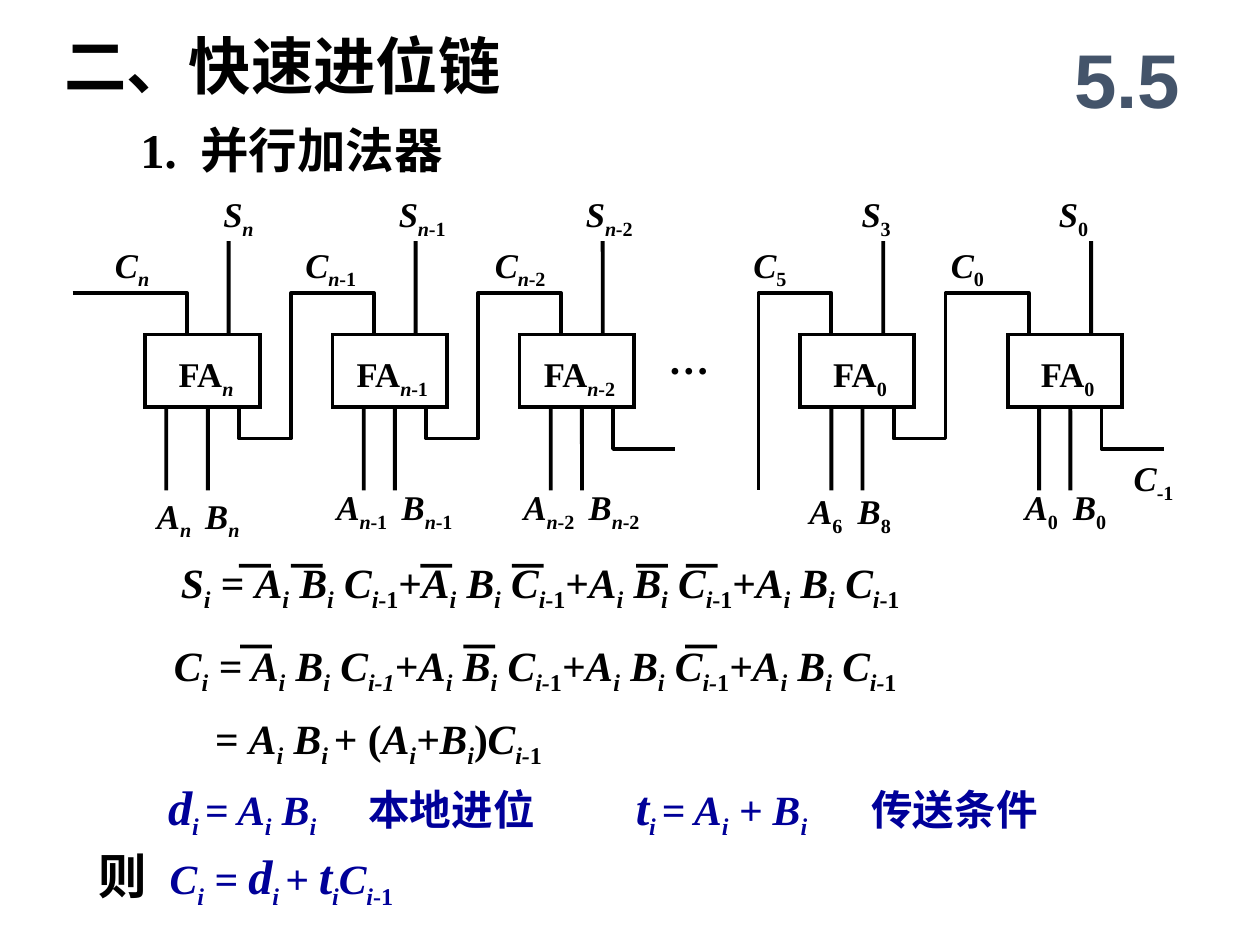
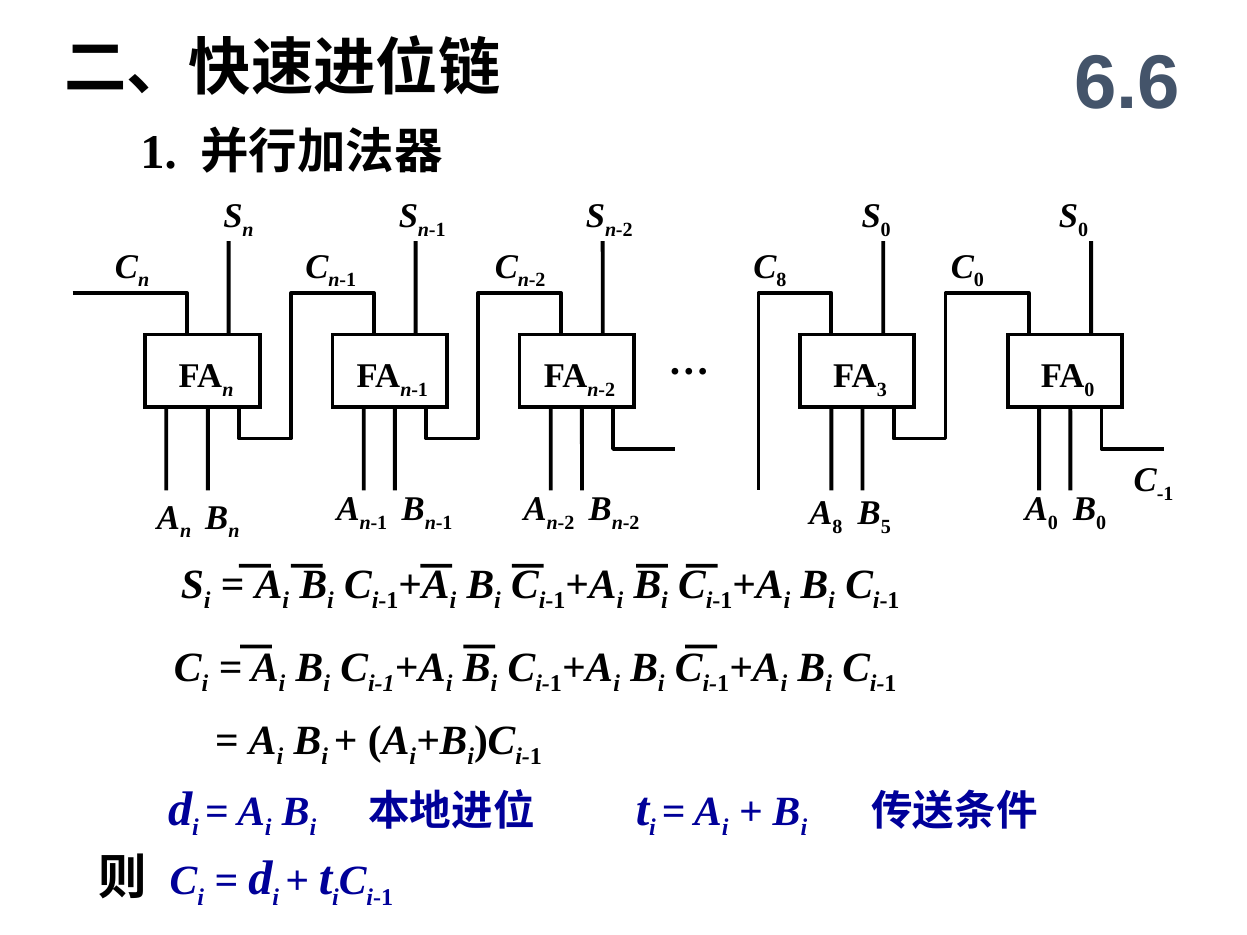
5.5: 5.5 -> 6.6 (1127, 83)
3: 3 -> 0 (886, 230)
5: 5 -> 8 (781, 280)
0: 0 -> 3 (882, 390)
6: 6 -> 8 (838, 527)
8: 8 -> 5 (886, 527)
